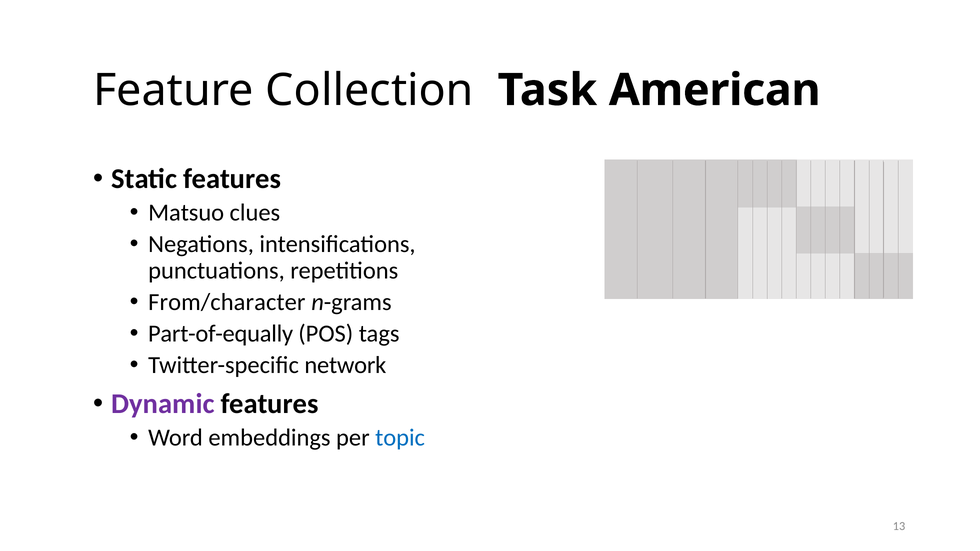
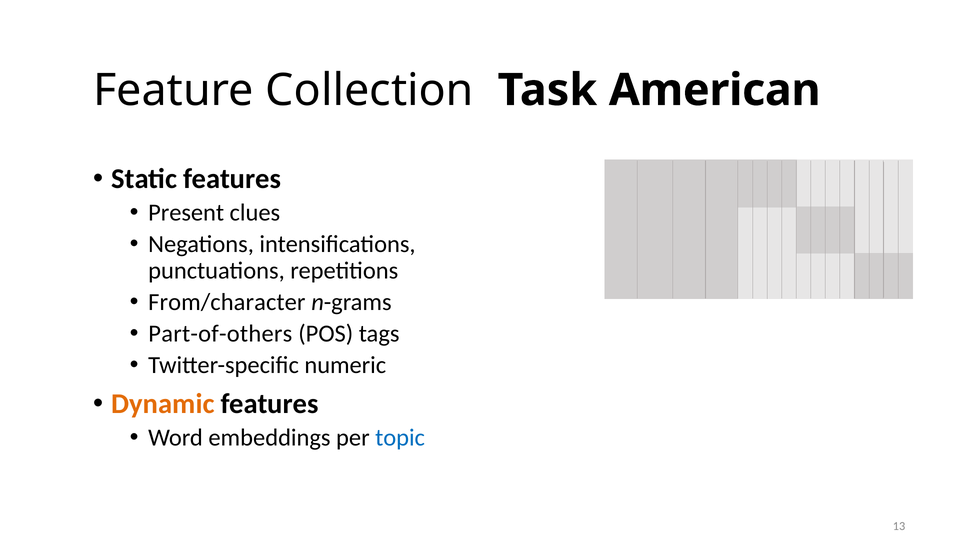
Matsuo: Matsuo -> Present (186, 213)
Part-of-equally: Part-of-equally -> Part-of-others (220, 334)
network: network -> numeric (345, 365)
Dynamic colour: purple -> orange (163, 404)
